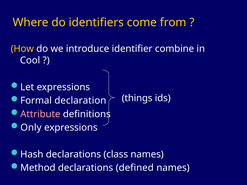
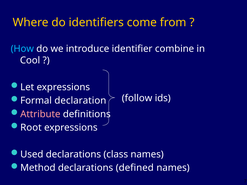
How colour: yellow -> light blue (22, 49)
things: things -> follow (137, 98)
Only: Only -> Root (31, 128)
Hash: Hash -> Used (32, 155)
